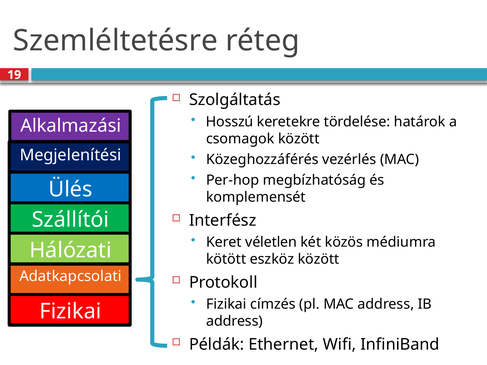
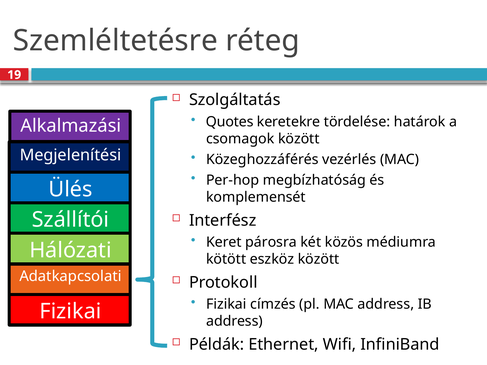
Hosszú: Hosszú -> Quotes (230, 122)
véletlen: véletlen -> párosra (271, 242)
